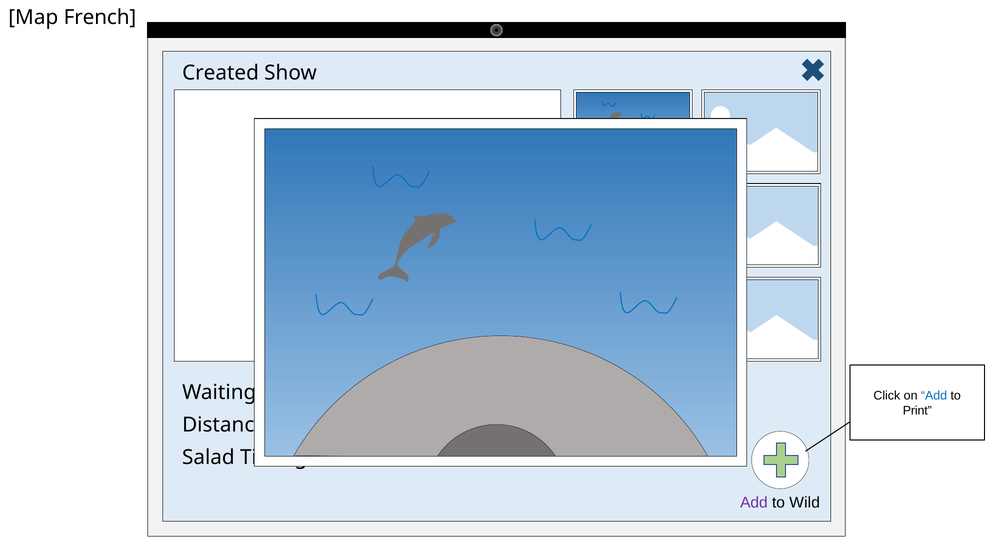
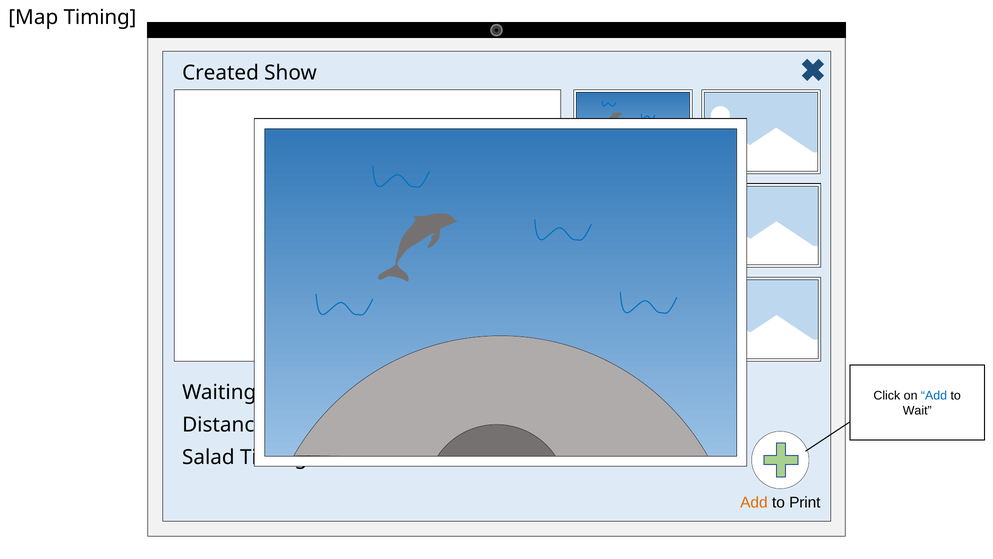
Map French: French -> Timing (100, 18)
Print: Print -> Wait (917, 410)
Add colour: purple -> orange (754, 502)
Wild: Wild -> Print (805, 502)
